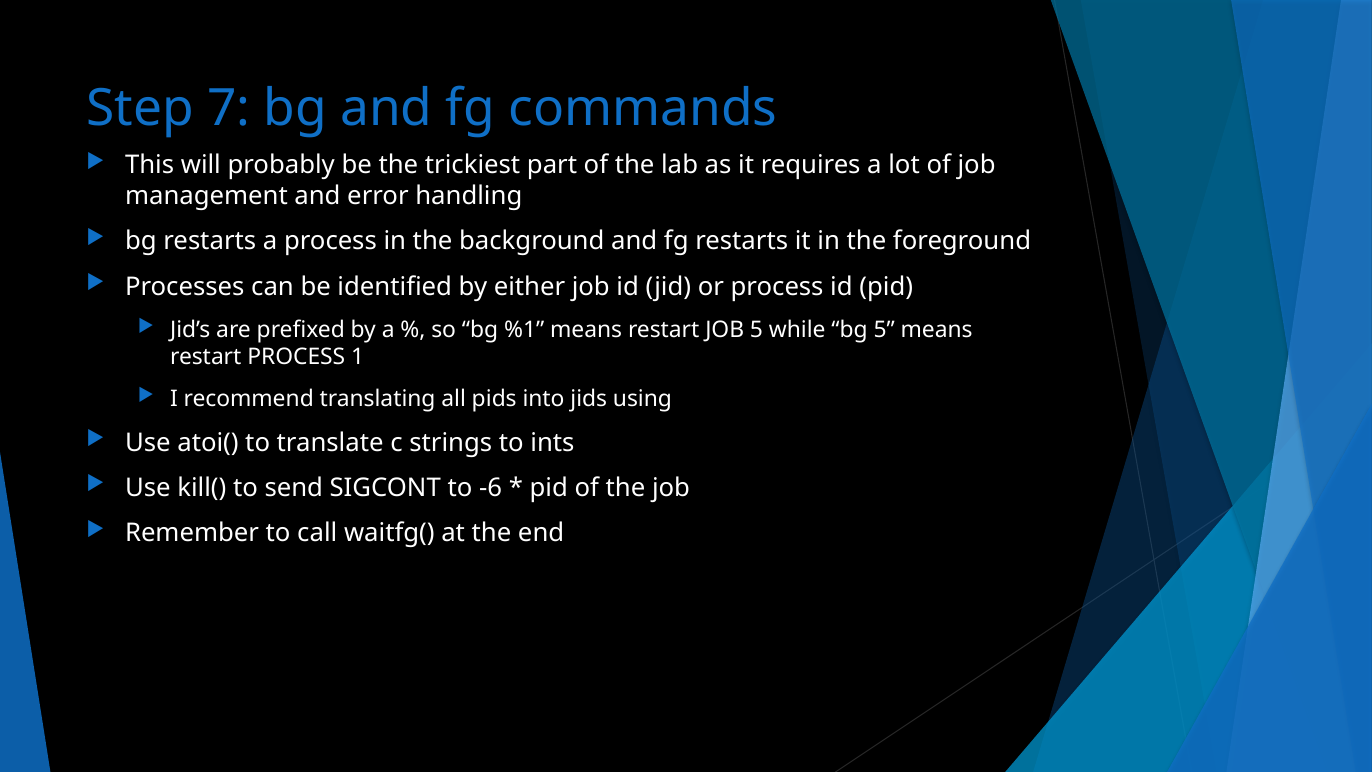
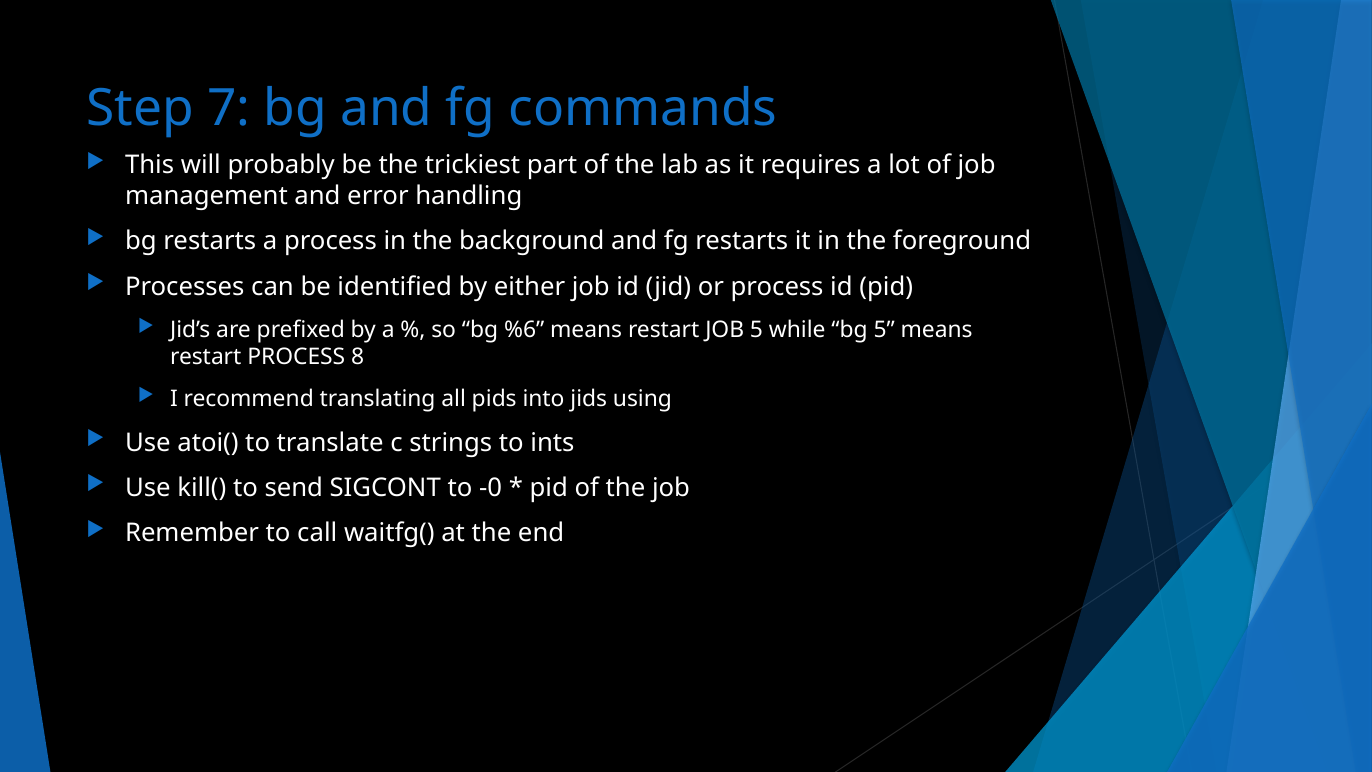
%1: %1 -> %6 (524, 330)
1: 1 -> 8 (358, 357)
-6: -6 -> -0 (491, 488)
